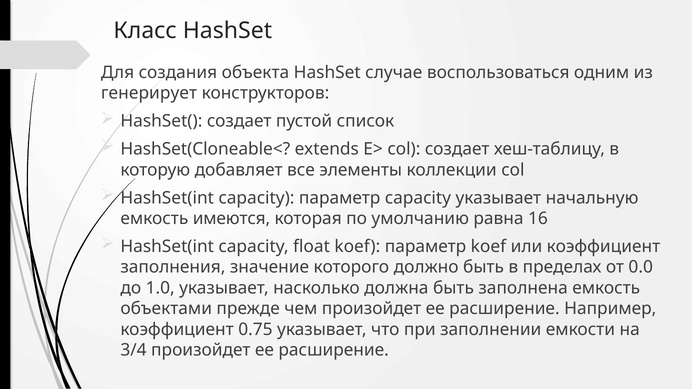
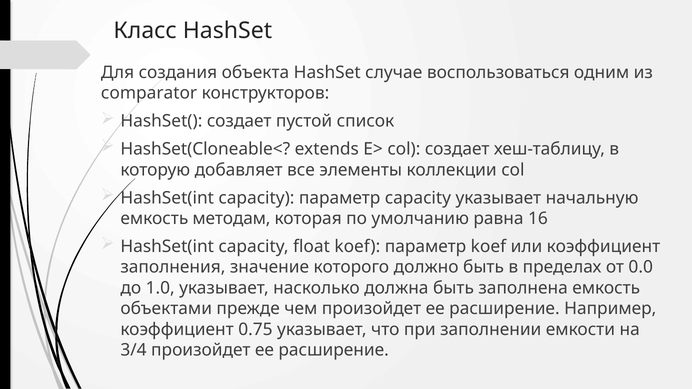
генерирует: генерирует -> сomparator (149, 93)
имеются: имеются -> методам (231, 219)
